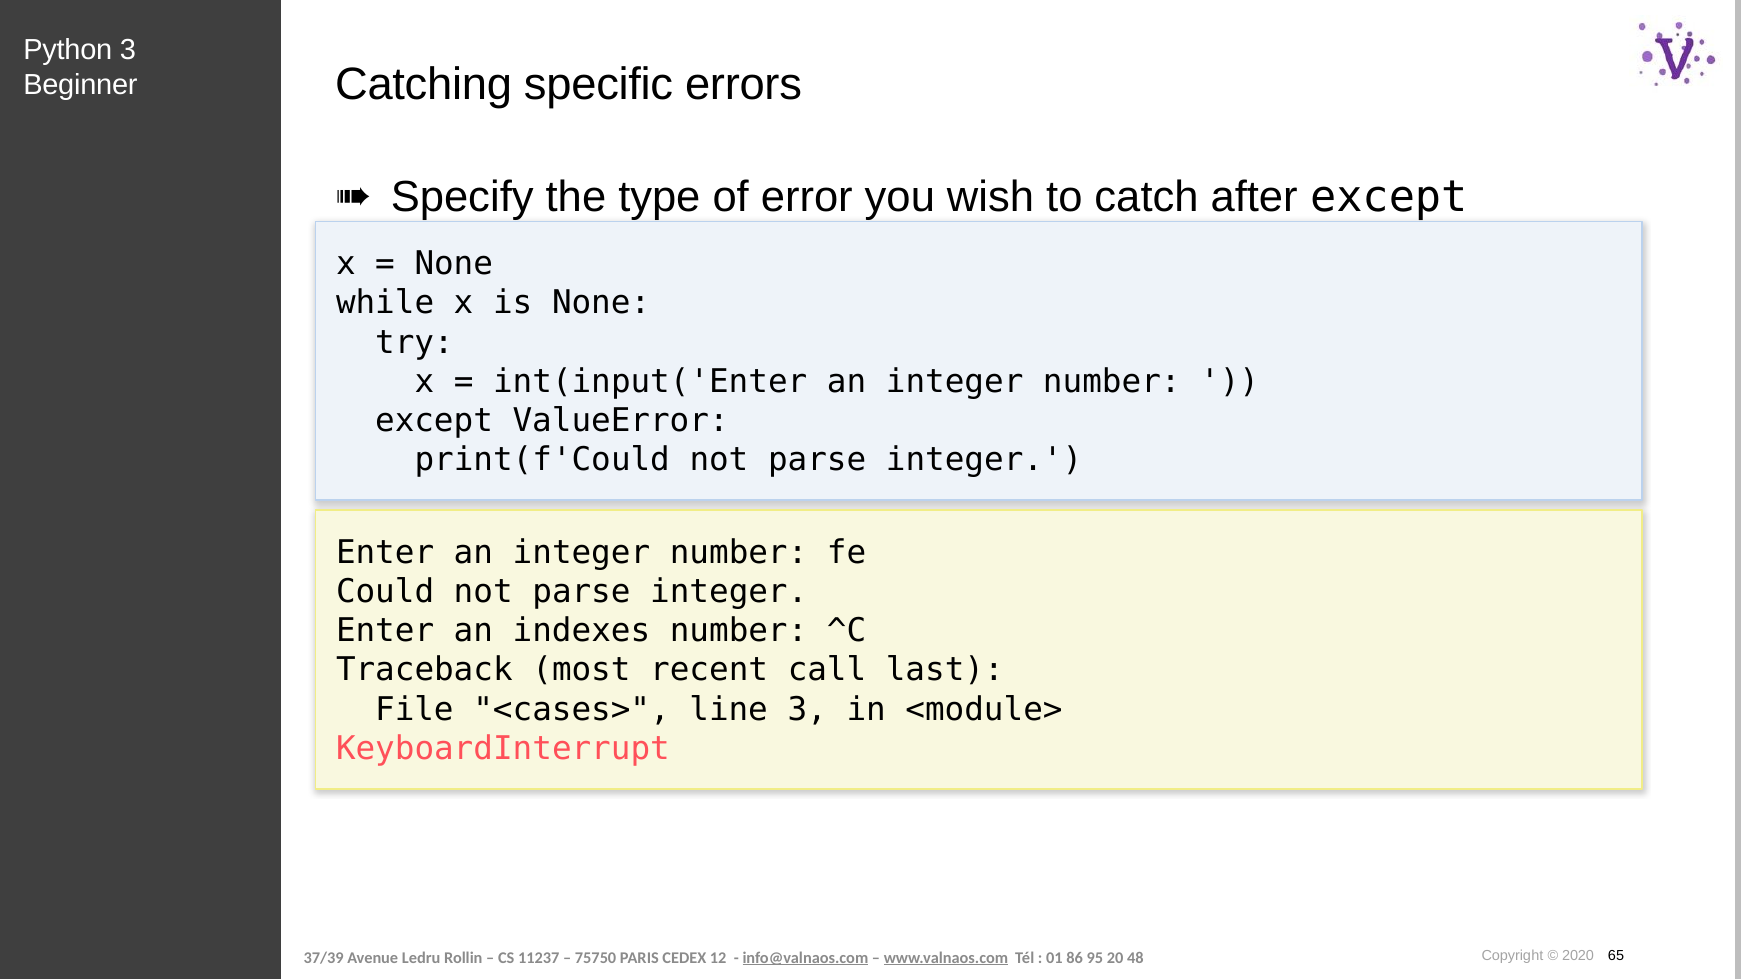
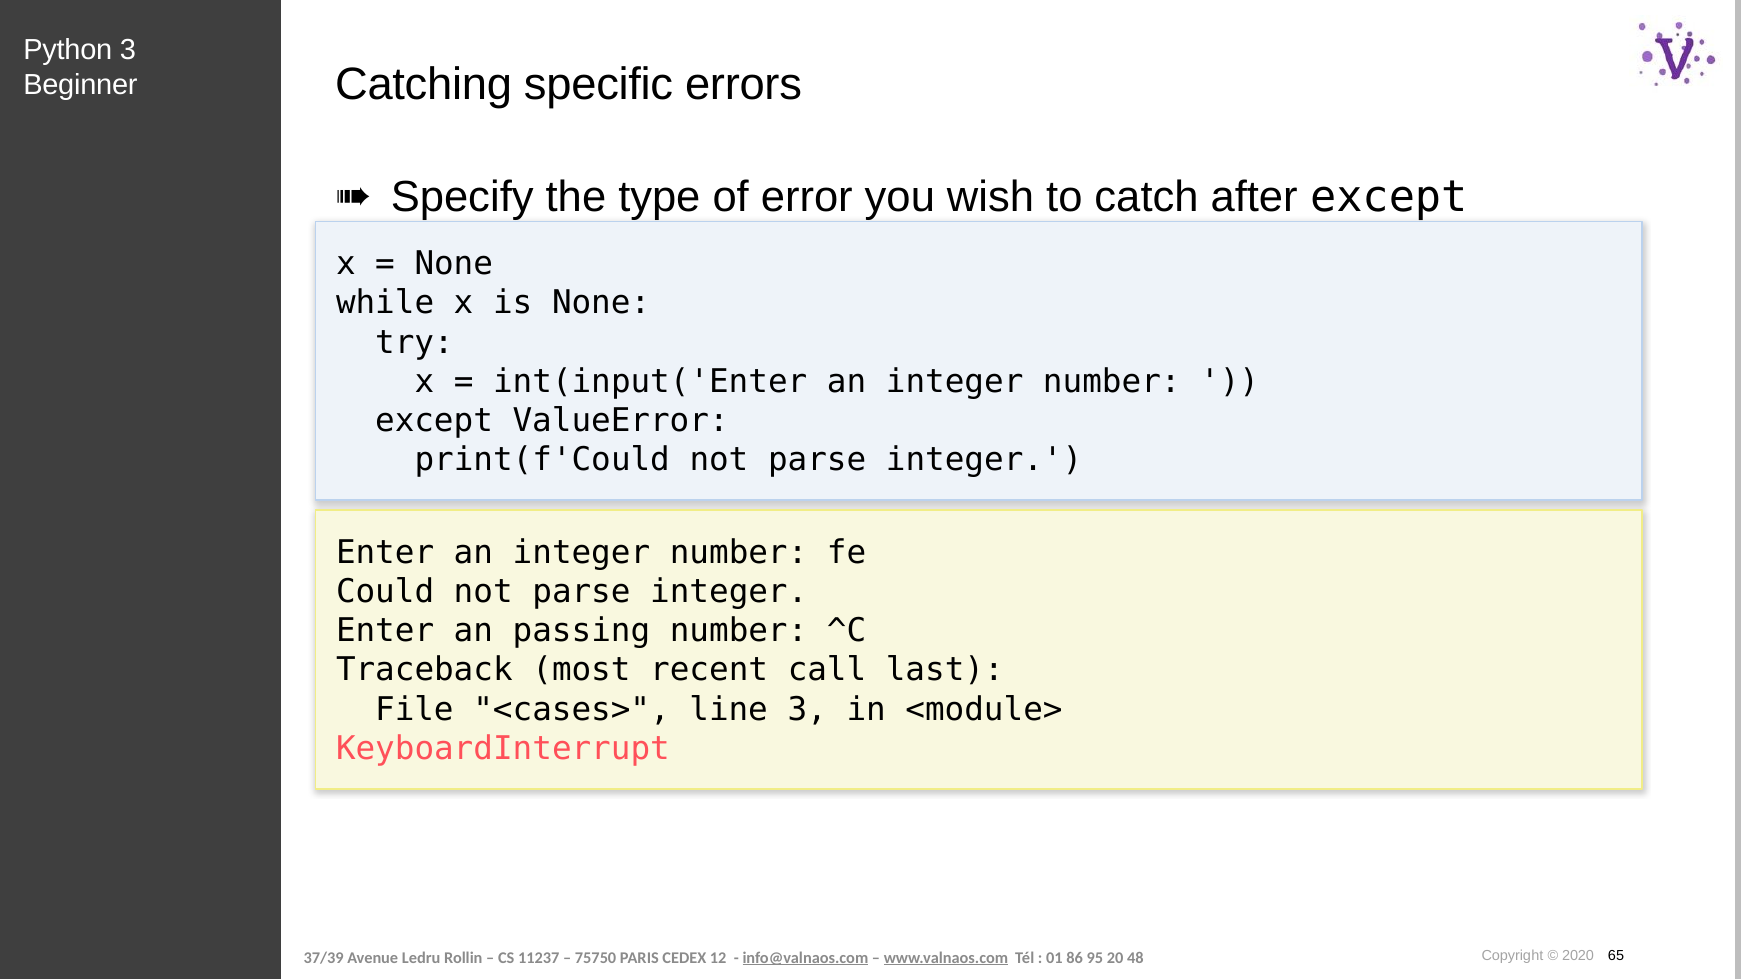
indexes: indexes -> passing (581, 631)
